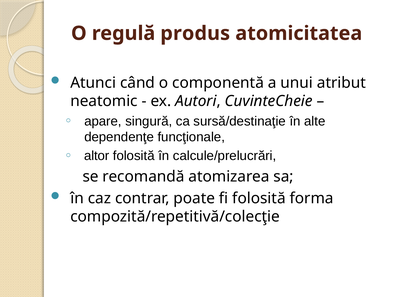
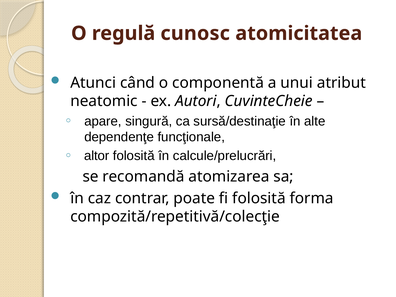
produs: produs -> cunosc (195, 33)
